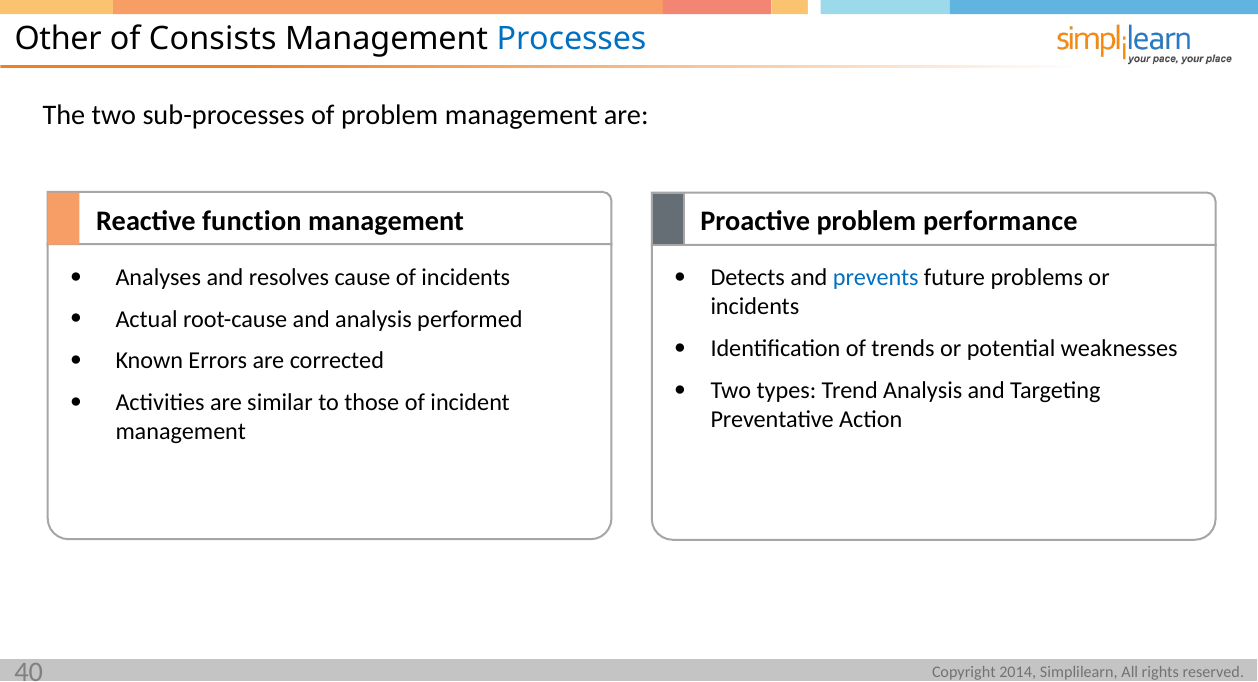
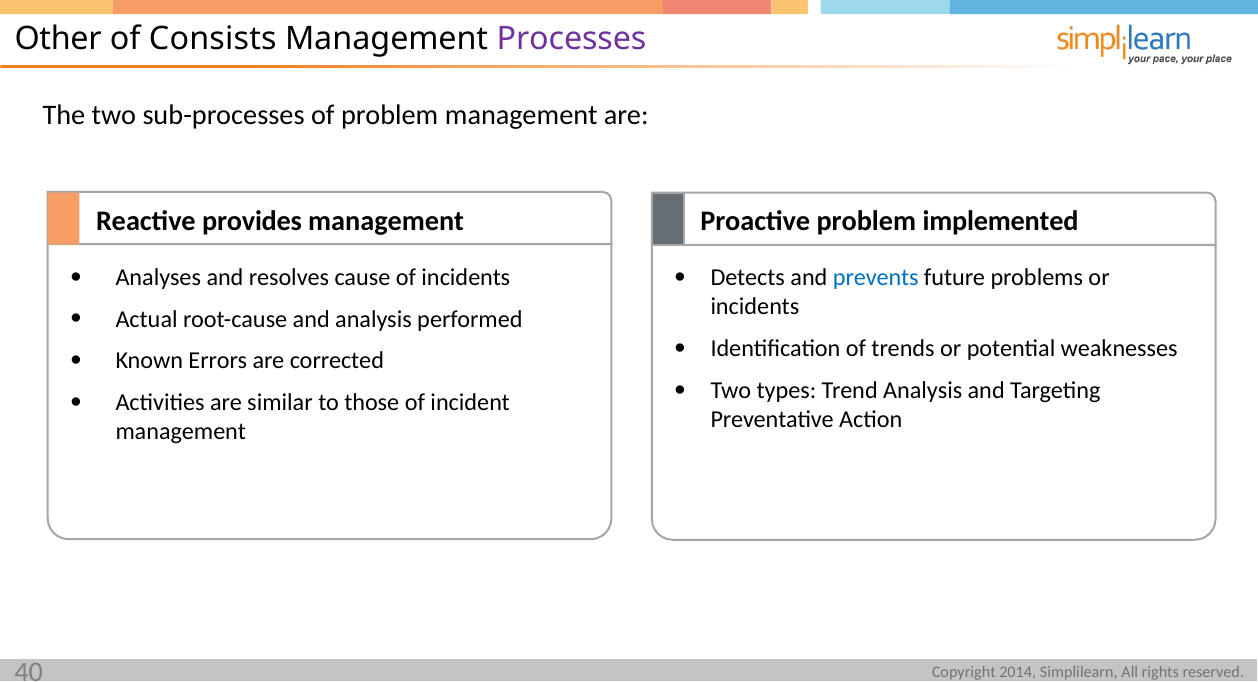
Processes colour: blue -> purple (571, 39)
function: function -> provides (252, 221)
performance: performance -> implemented (1001, 221)
